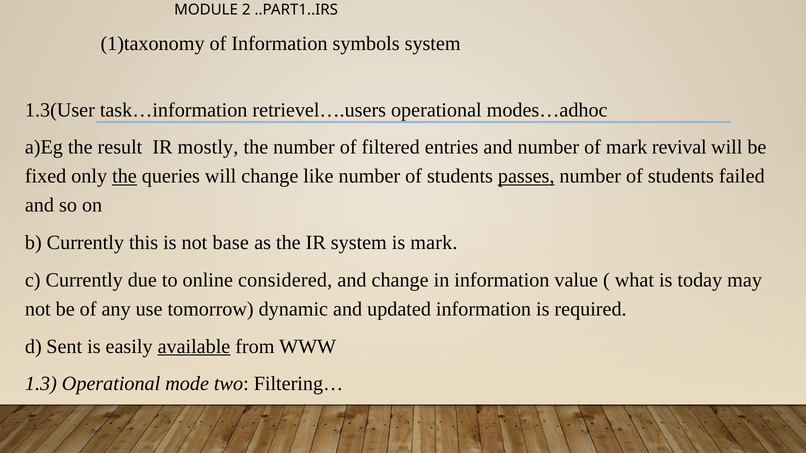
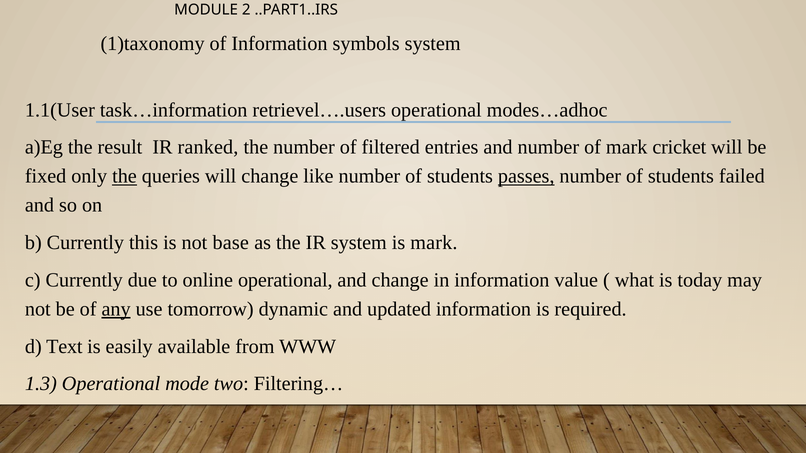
1.3(User: 1.3(User -> 1.1(User (60, 110)
mostly: mostly -> ranked (208, 147)
revival: revival -> cricket (679, 147)
online considered: considered -> operational (285, 280)
any underline: none -> present (116, 309)
Sent: Sent -> Text (64, 347)
available underline: present -> none (194, 347)
